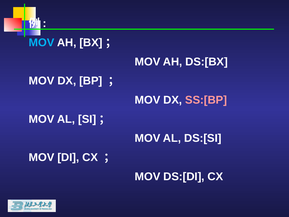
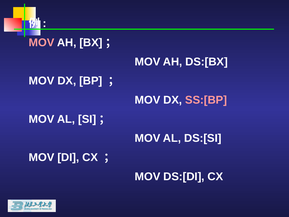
MOV colour: light blue -> pink (42, 43)
